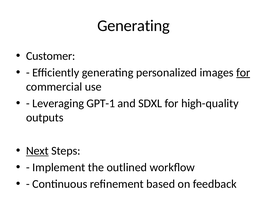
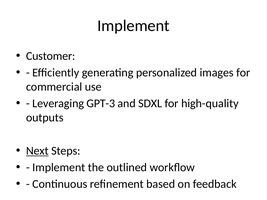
Generating: Generating -> Implement (133, 26)
for underline: present -> none (243, 73)
GPT-1: GPT-1 -> GPT-3 (101, 103)
